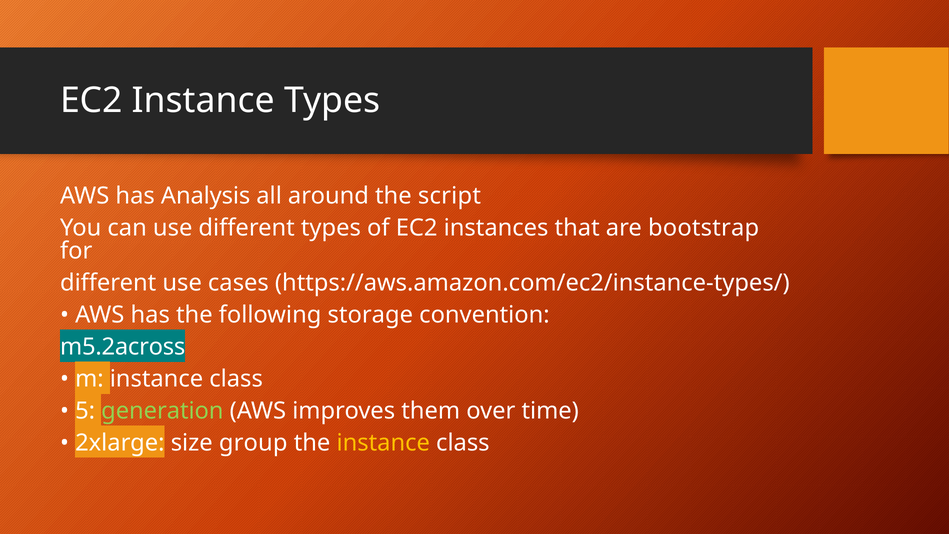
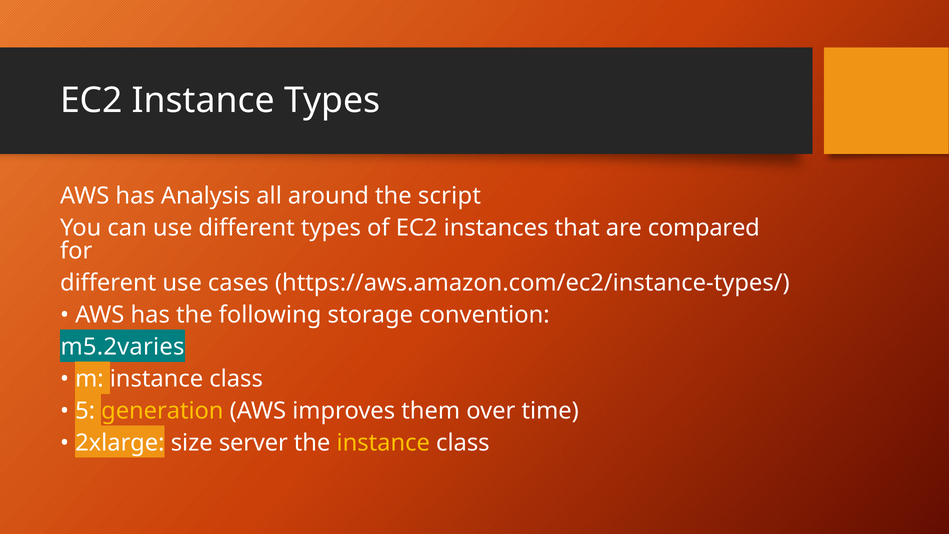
bootstrap: bootstrap -> compared (704, 228)
m5.2across: m5.2across -> m5.2varies (122, 347)
generation colour: light green -> yellow (162, 411)
group: group -> server (253, 443)
